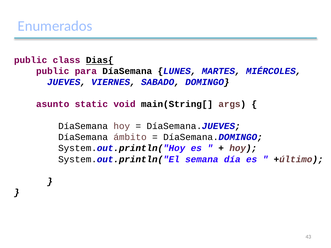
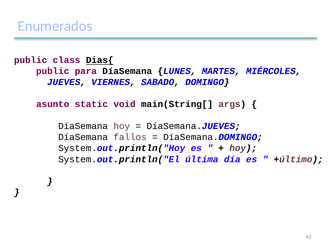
ámbito: ámbito -> fallos (130, 137)
semana: semana -> última (202, 159)
